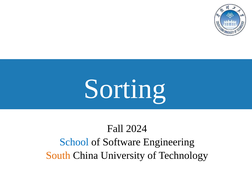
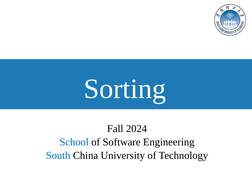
South colour: orange -> blue (58, 156)
